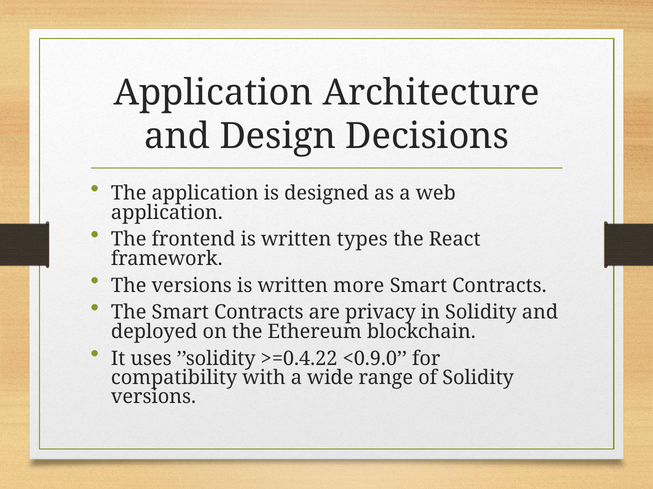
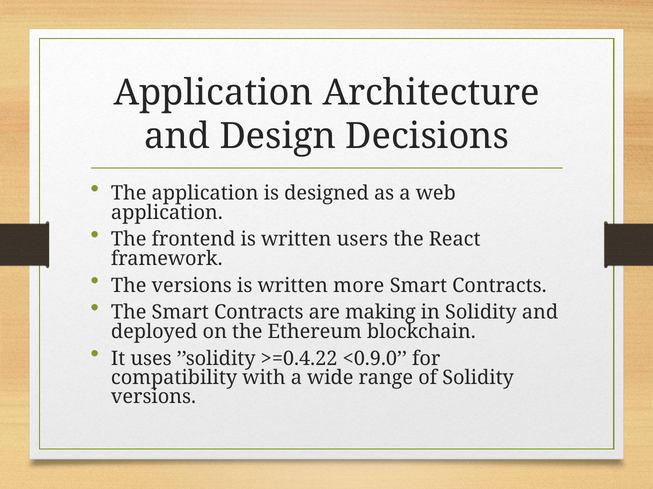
types: types -> users (362, 240)
privacy: privacy -> making (380, 313)
